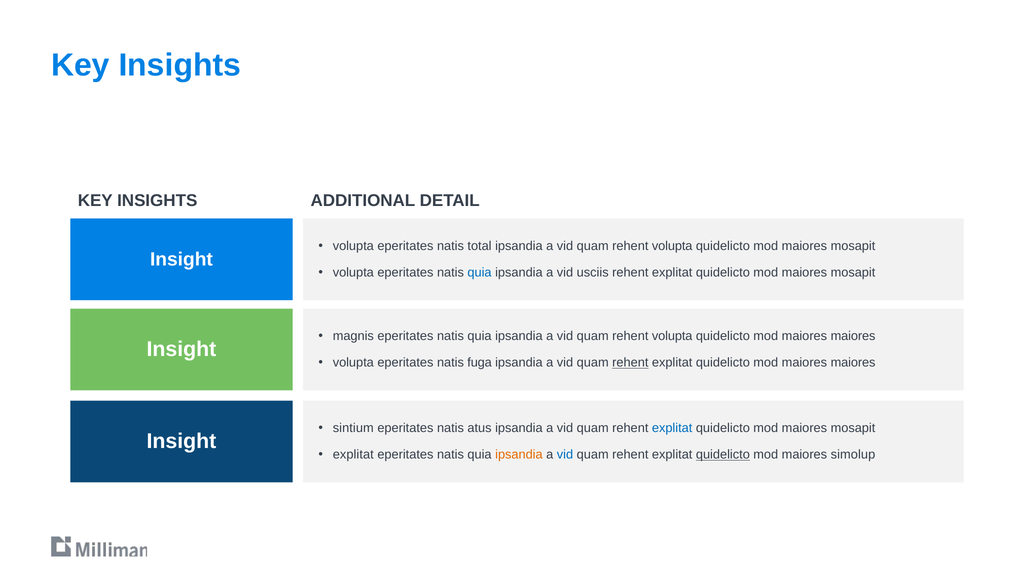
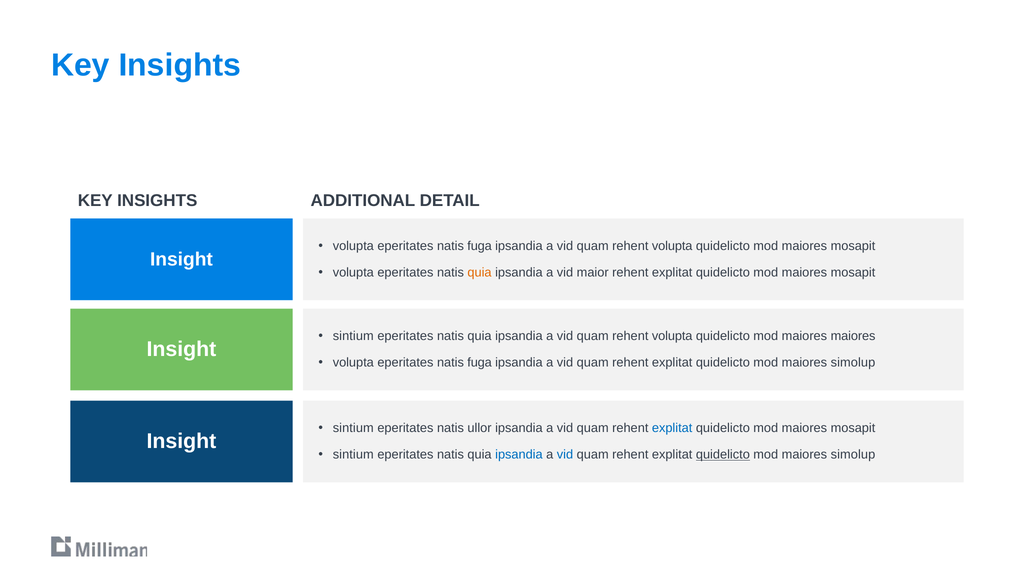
total: total -> fuga (480, 246)
quia colour: blue -> orange (480, 273)
usciis: usciis -> maior (593, 273)
magnis: magnis -> sintium (353, 336)
rehent underline: present -> none (630, 363)
maiores: maiores -> simolup (853, 363)
atus: atus -> ullor (480, 428)
explitat: explitat -> sintium (353, 455)
ipsandia colour: orange -> blue (519, 455)
